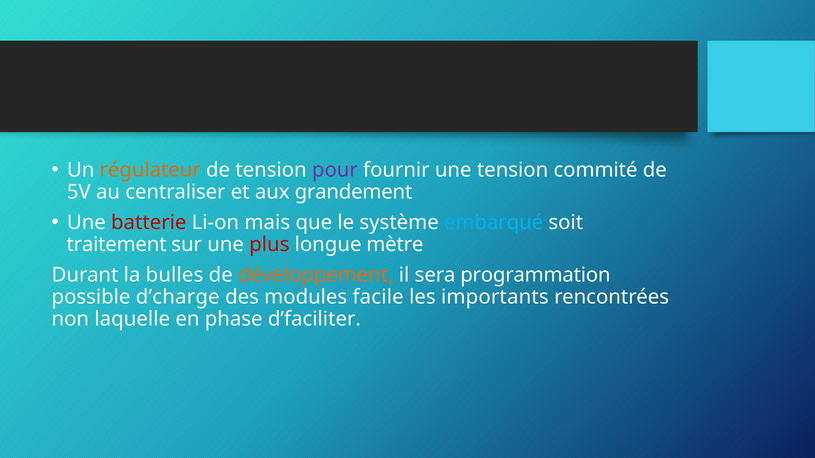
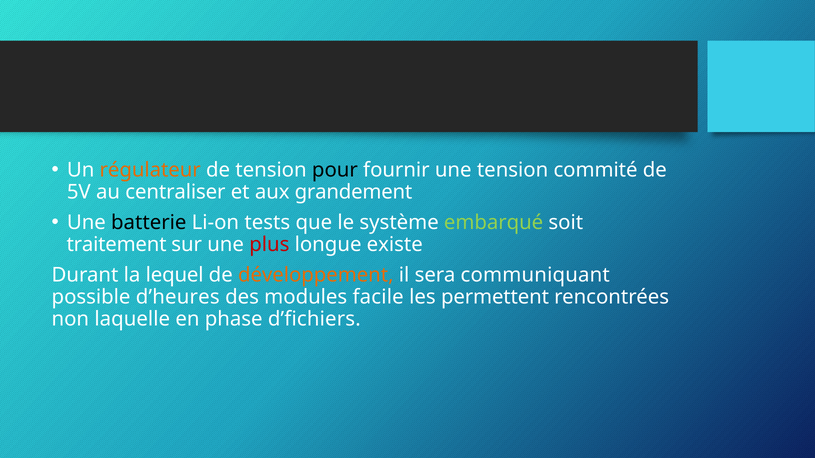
pour colour: purple -> black (335, 170)
batterie colour: red -> black (149, 223)
mais: mais -> tests (267, 223)
embarqué colour: light blue -> light green (494, 223)
mètre: mètre -> existe (395, 245)
bulles: bulles -> lequel (175, 275)
programmation: programmation -> communiquant (535, 275)
d’charge: d’charge -> d’heures (178, 297)
importants: importants -> permettent (495, 297)
d’faciliter: d’faciliter -> d’fichiers (314, 319)
